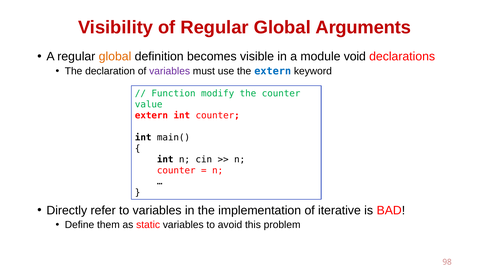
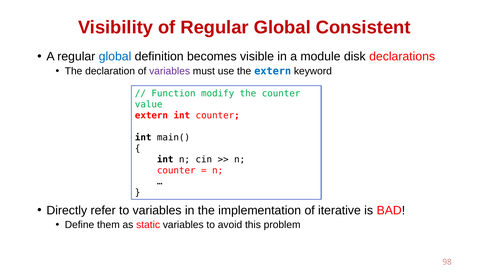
Arguments: Arguments -> Consistent (363, 27)
global colour: orange -> blue (115, 57)
void: void -> disk (355, 57)
